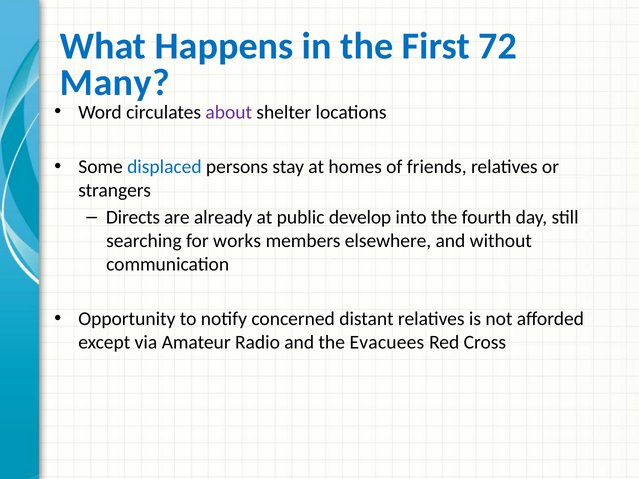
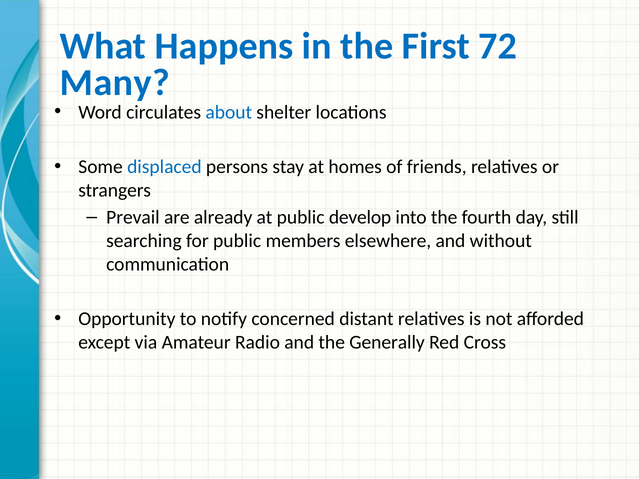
about colour: purple -> blue (229, 112)
Directs: Directs -> Prevail (133, 218)
for works: works -> public (237, 241)
Evacuees: Evacuees -> Generally (387, 342)
